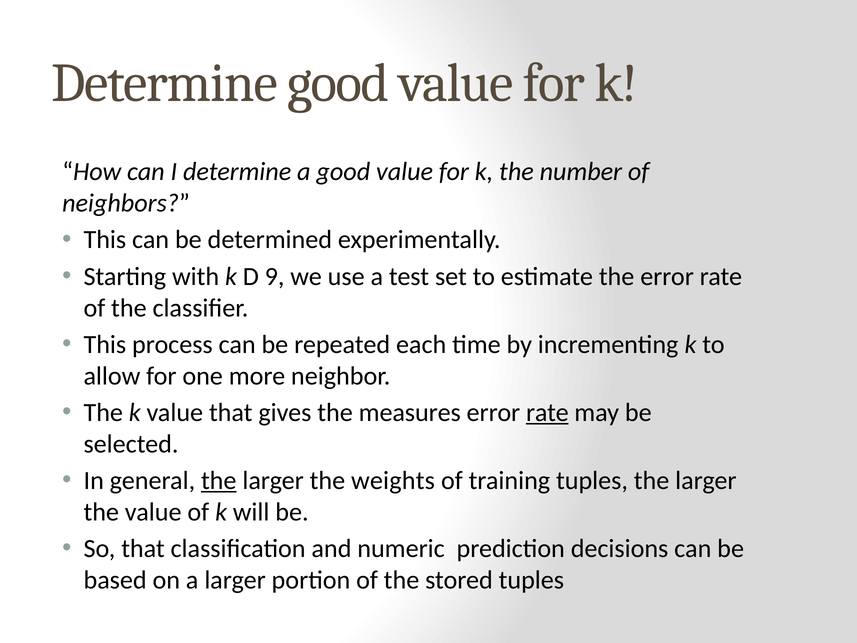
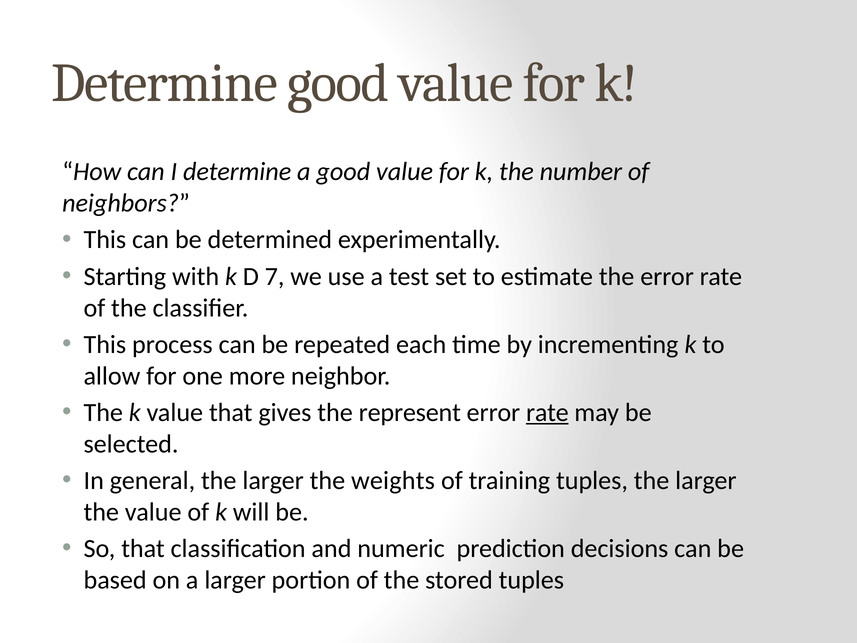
9: 9 -> 7 (275, 276)
measures: measures -> represent (410, 412)
the underline: present -> none (219, 480)
